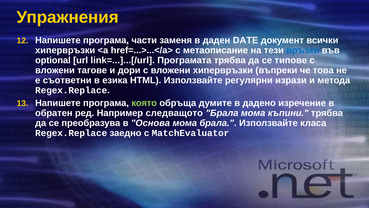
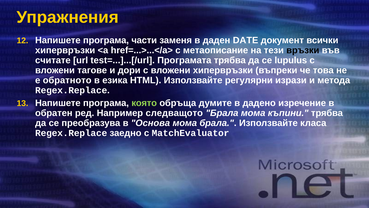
връзки colour: blue -> black (303, 50)
optional: optional -> считате (53, 60)
link=...]...[/url: link=...]...[/url -> test=...]...[/url (123, 60)
типове: типове -> lupulus (291, 60)
съответни: съответни -> обратното (67, 80)
